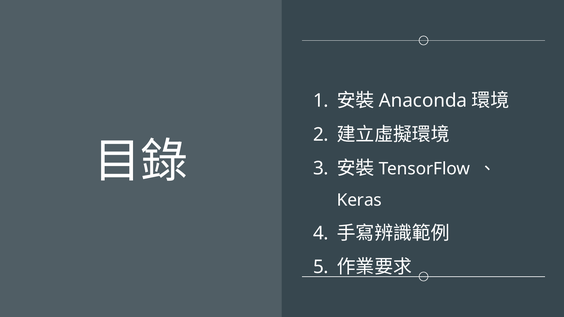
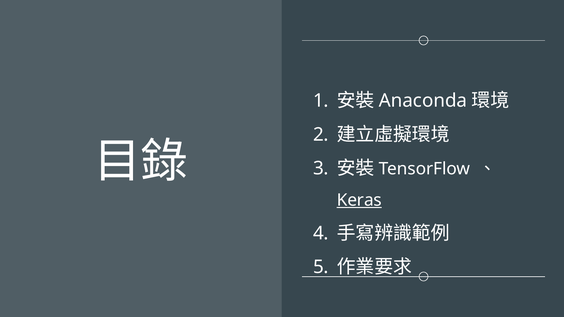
Keras underline: none -> present (359, 200)
